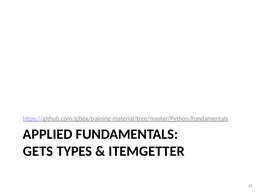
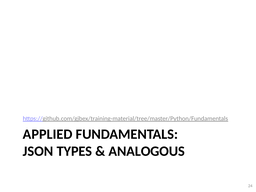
GETS: GETS -> JSON (38, 151)
ITEMGETTER: ITEMGETTER -> ANALOGOUS (147, 151)
